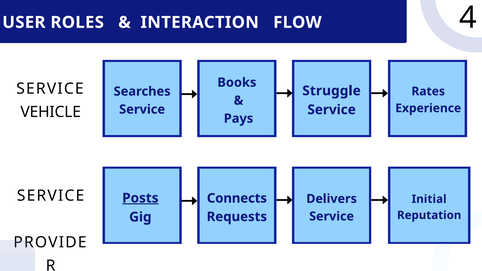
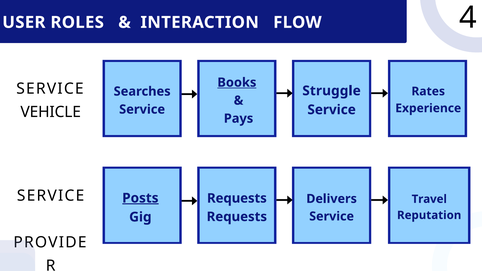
Books underline: none -> present (237, 83)
Connects: Connects -> Requests (237, 198)
Initial: Initial -> Travel (429, 199)
